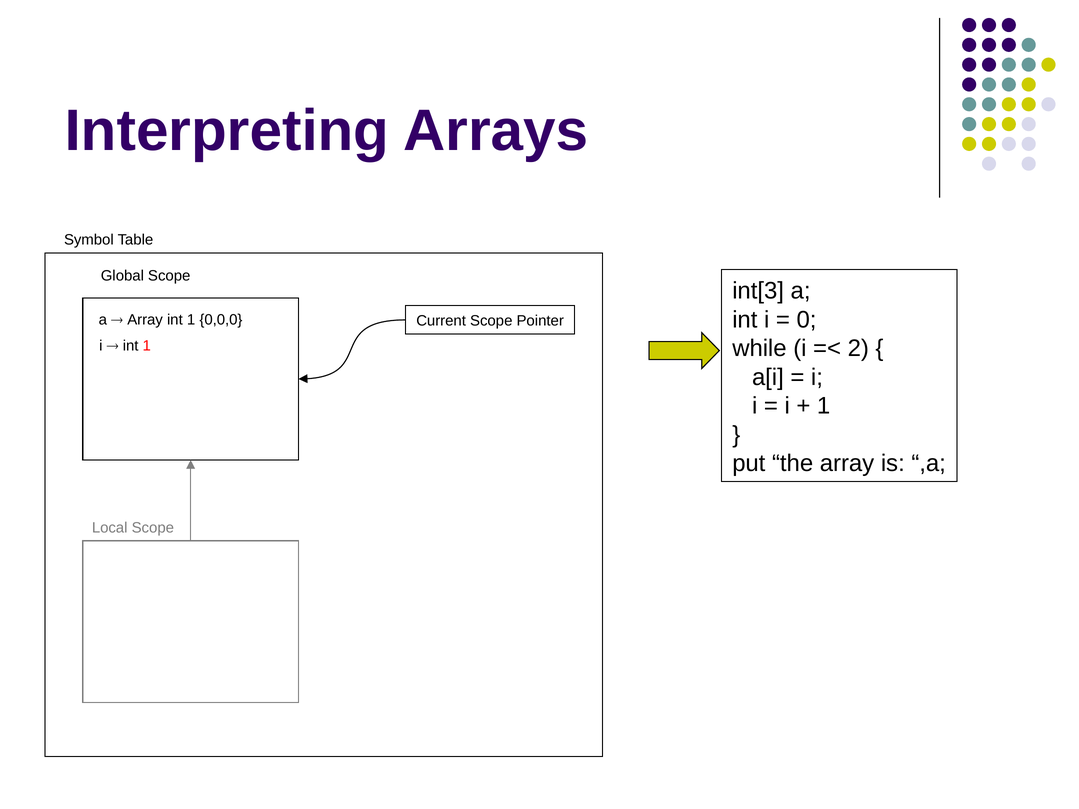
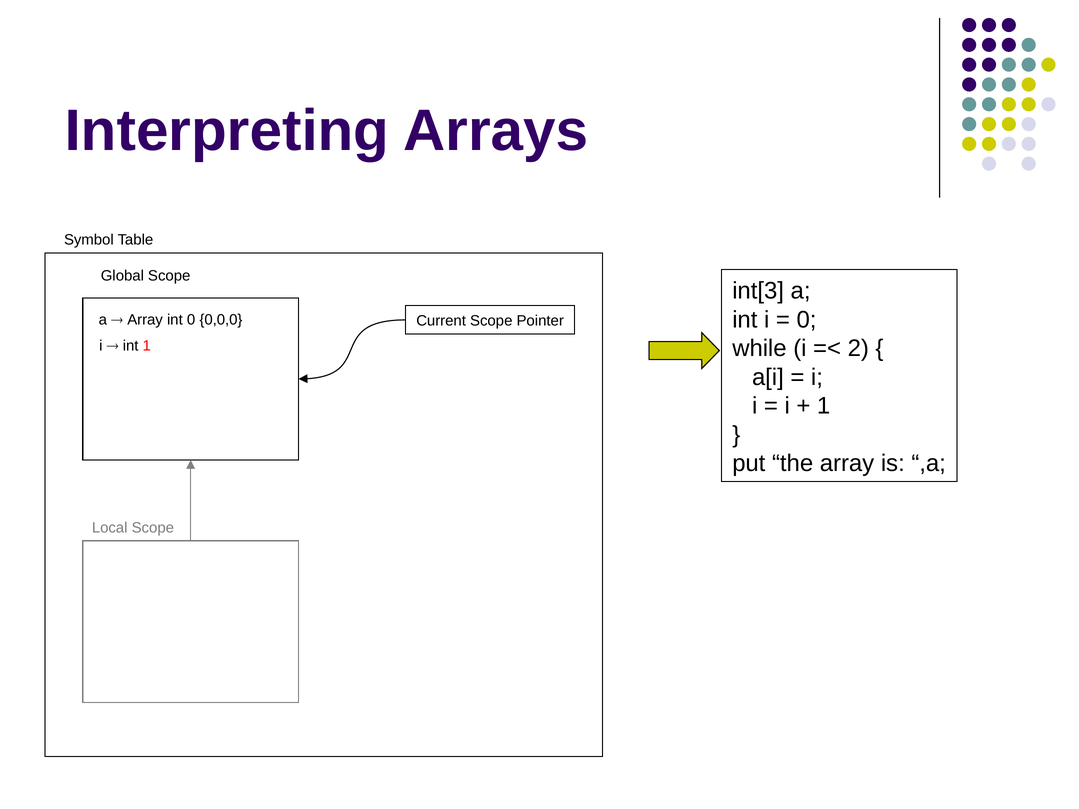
Array int 1: 1 -> 0 (191, 320)
